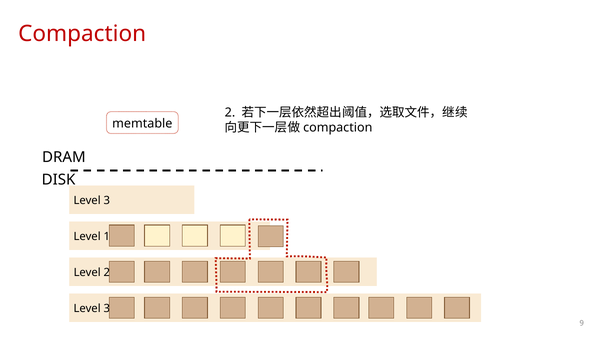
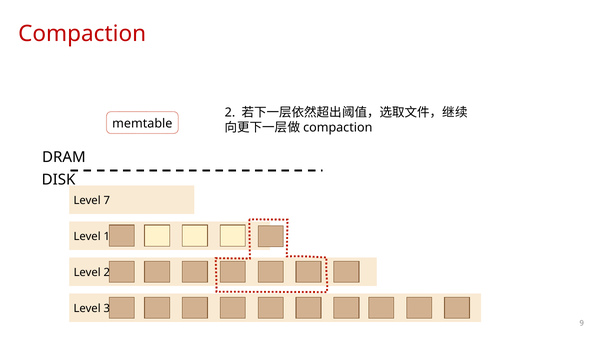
3: 3 -> 7 (107, 200)
